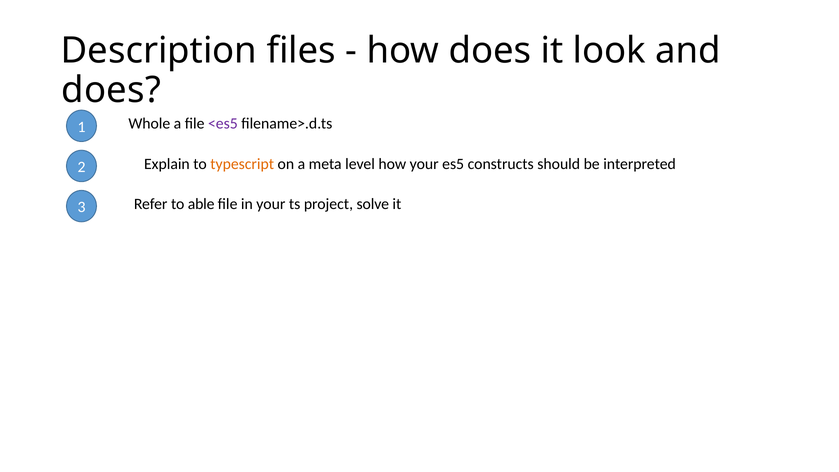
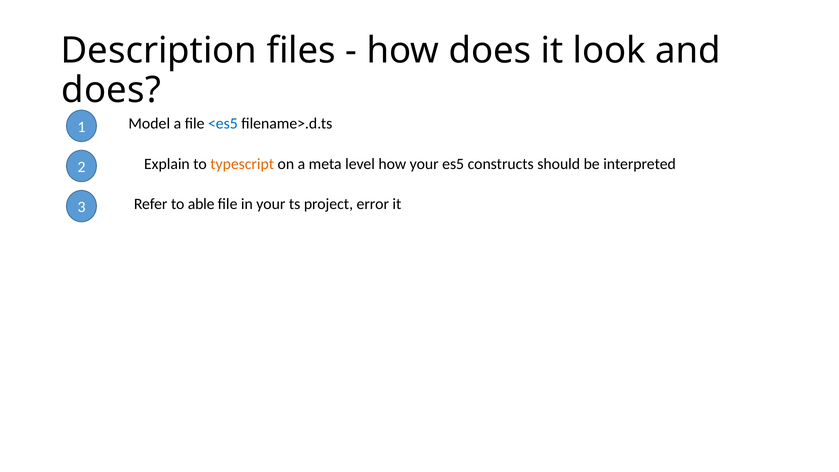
Whole: Whole -> Model (149, 124)
<es5 colour: purple -> blue (223, 124)
solve: solve -> error (373, 204)
